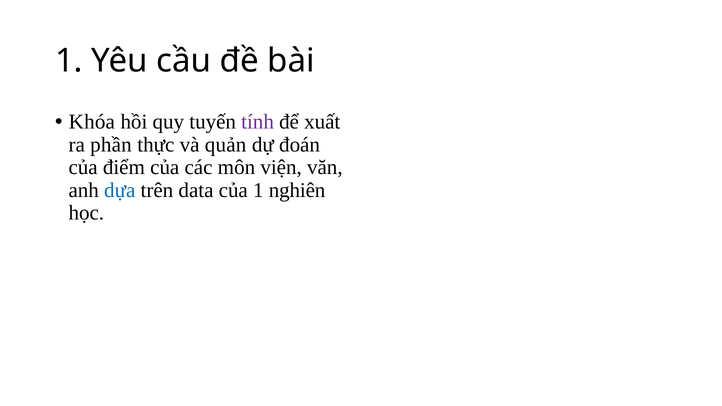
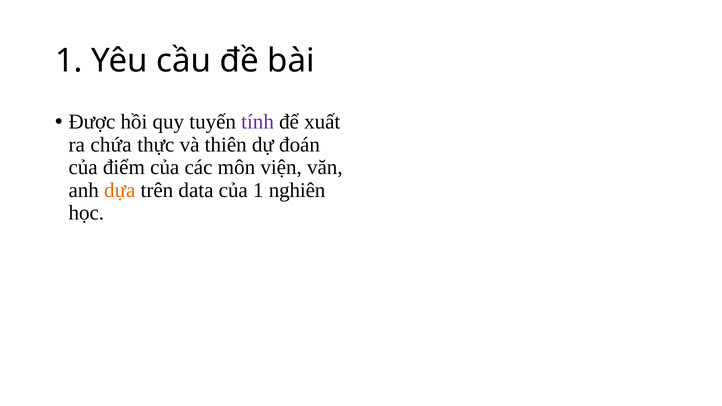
Khóa: Khóa -> Được (92, 122)
phần: phần -> chứa (111, 145)
quản: quản -> thiên (226, 145)
dựa colour: blue -> orange (120, 190)
